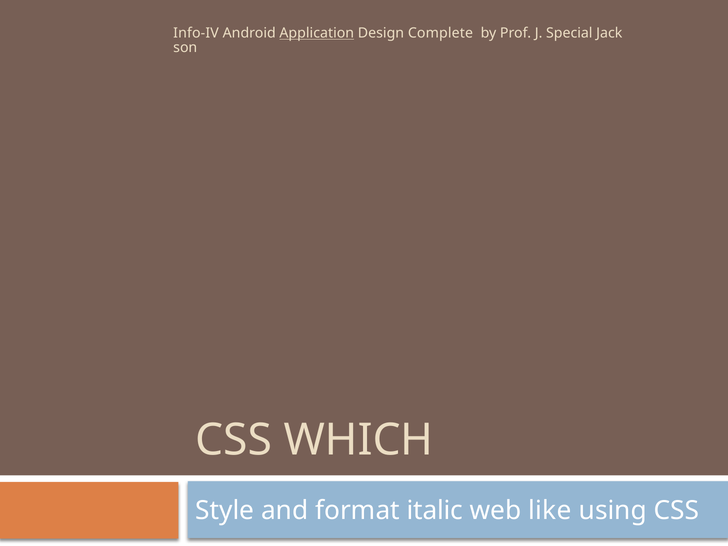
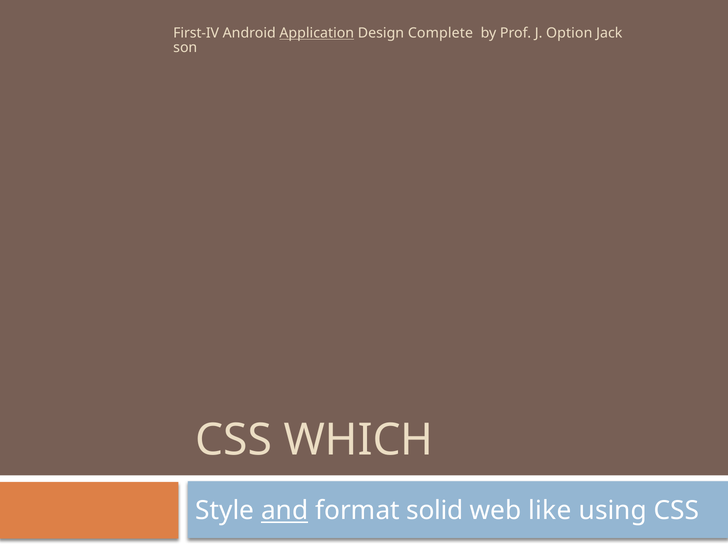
Info-IV: Info-IV -> First-IV (196, 33)
Special: Special -> Option (569, 33)
and underline: none -> present (285, 511)
italic: italic -> solid (435, 511)
